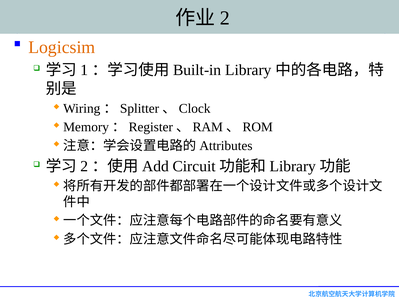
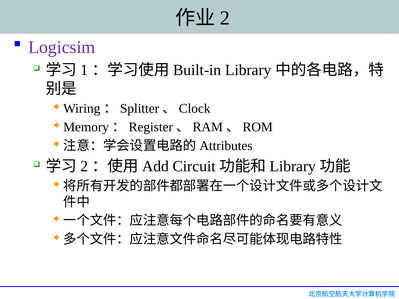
Logicsim colour: orange -> purple (62, 47)
